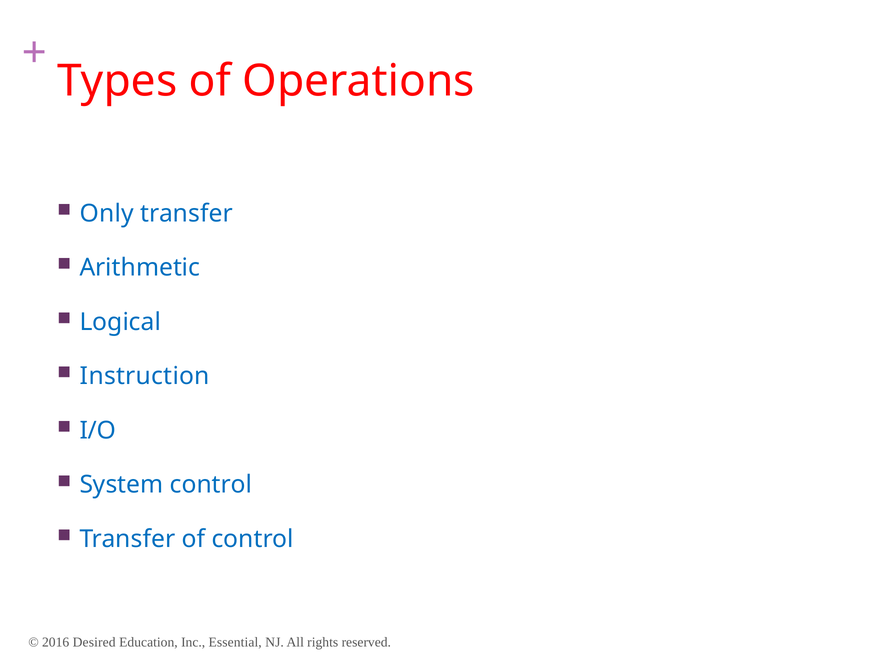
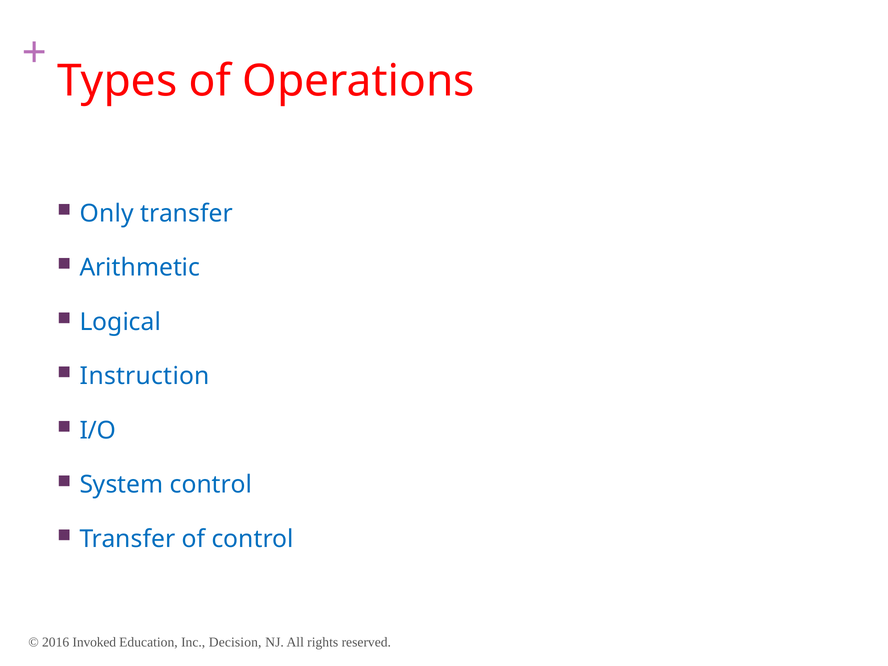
Desired: Desired -> Invoked (94, 642)
Essential: Essential -> Decision (235, 642)
